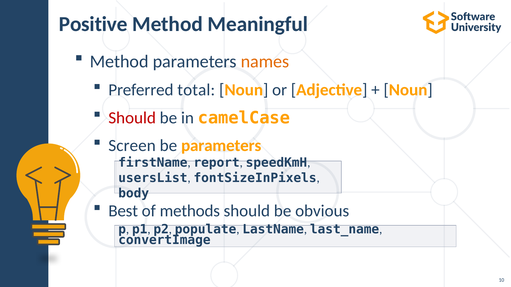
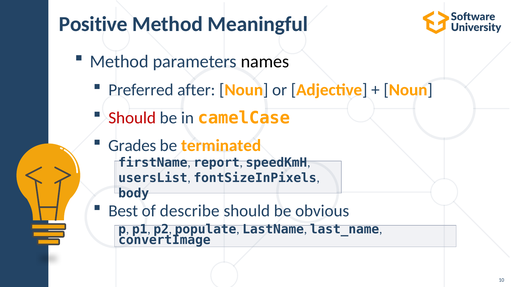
names colour: orange -> black (265, 62)
total: total -> after (196, 90)
Screen: Screen -> Grades (132, 146)
be parameters: parameters -> terminated (221, 146)
methods: methods -> describe (190, 211)
